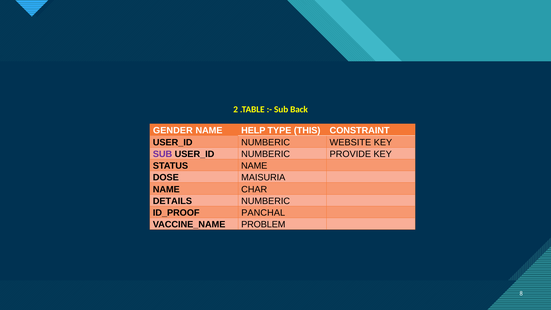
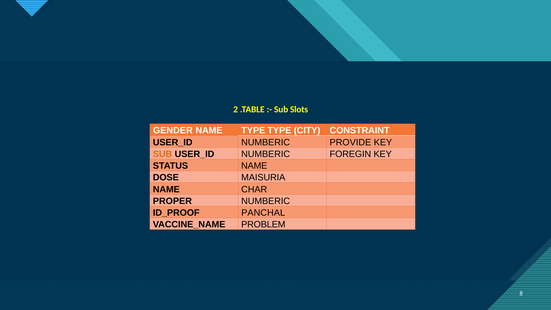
Back: Back -> Slots (299, 109)
NAME HELP: HELP -> TYPE (253, 131)
THIS: THIS -> CITY (307, 131)
WEBSITE: WEBSITE -> PROVIDE (350, 142)
SUB colour: purple -> orange (163, 154)
PROVIDE: PROVIDE -> FOREGIN (350, 154)
DETAILS: DETAILS -> PROPER (172, 201)
